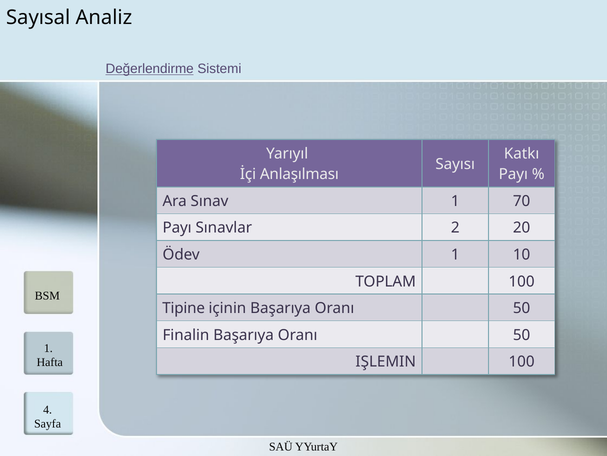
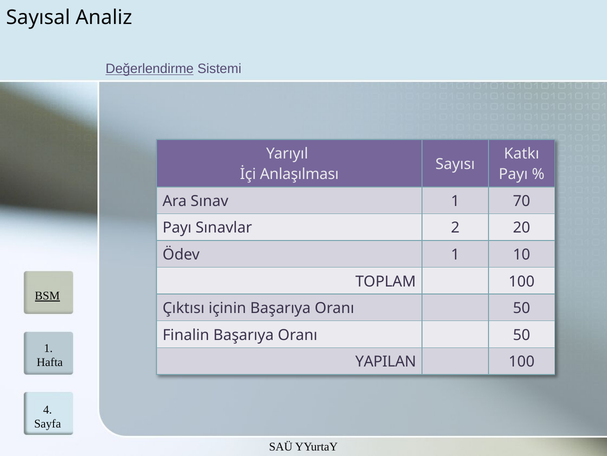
BSM underline: none -> present (47, 295)
Tipine: Tipine -> Çıktısı (184, 308)
IŞLEMIN: IŞLEMIN -> YAPILAN (386, 361)
